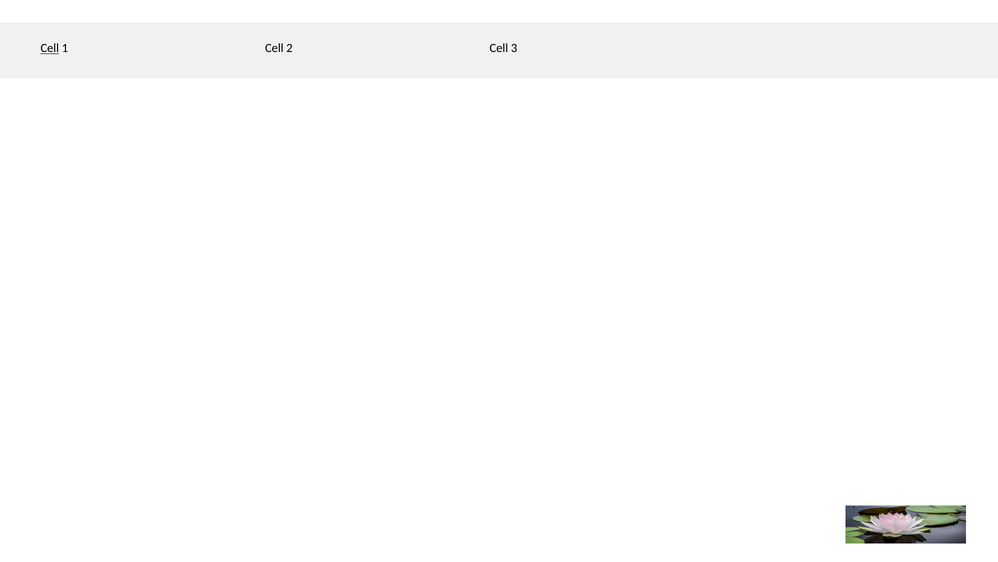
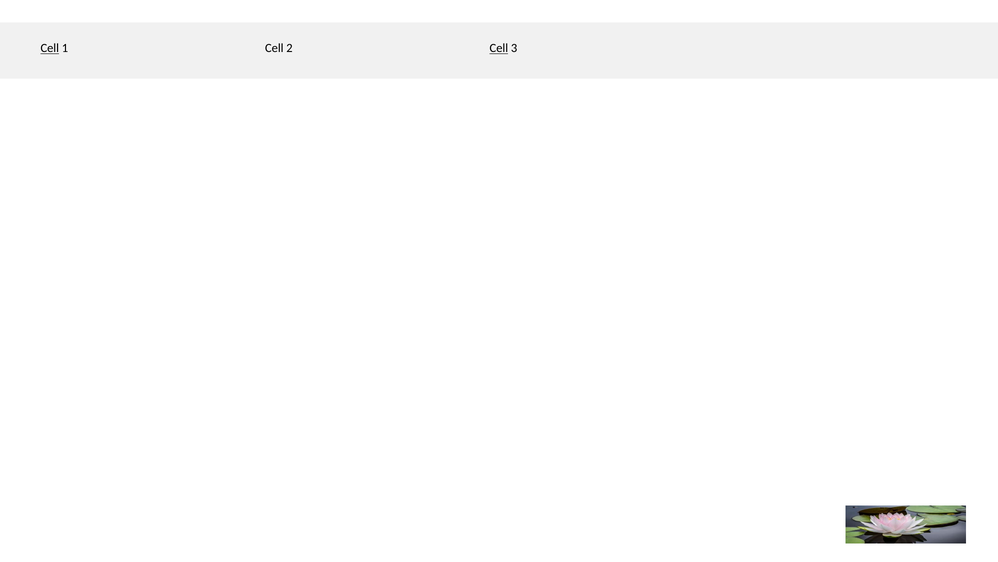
Cell underline: none -> present (499, 48)
